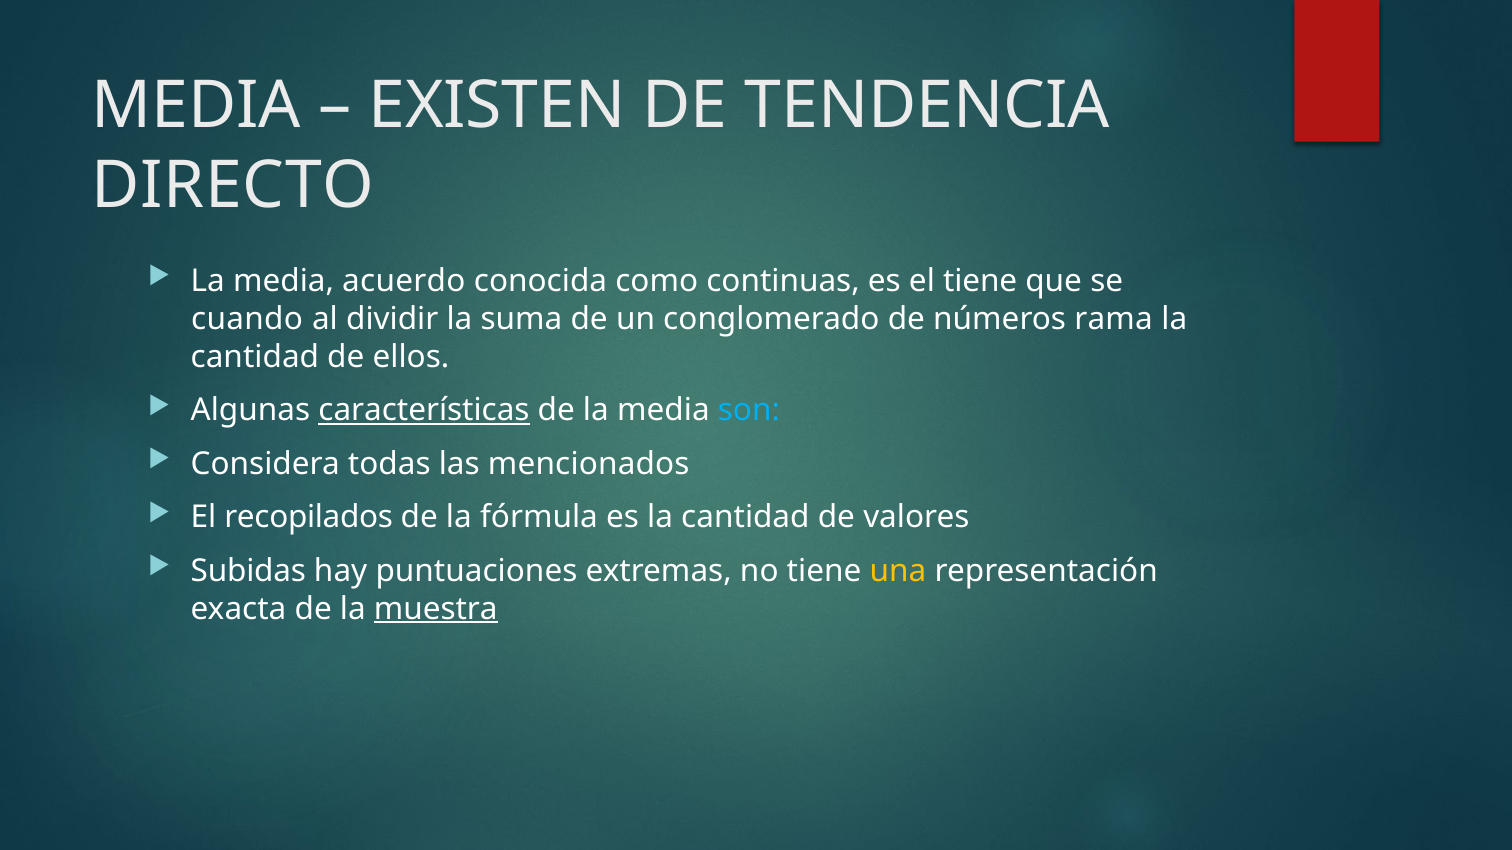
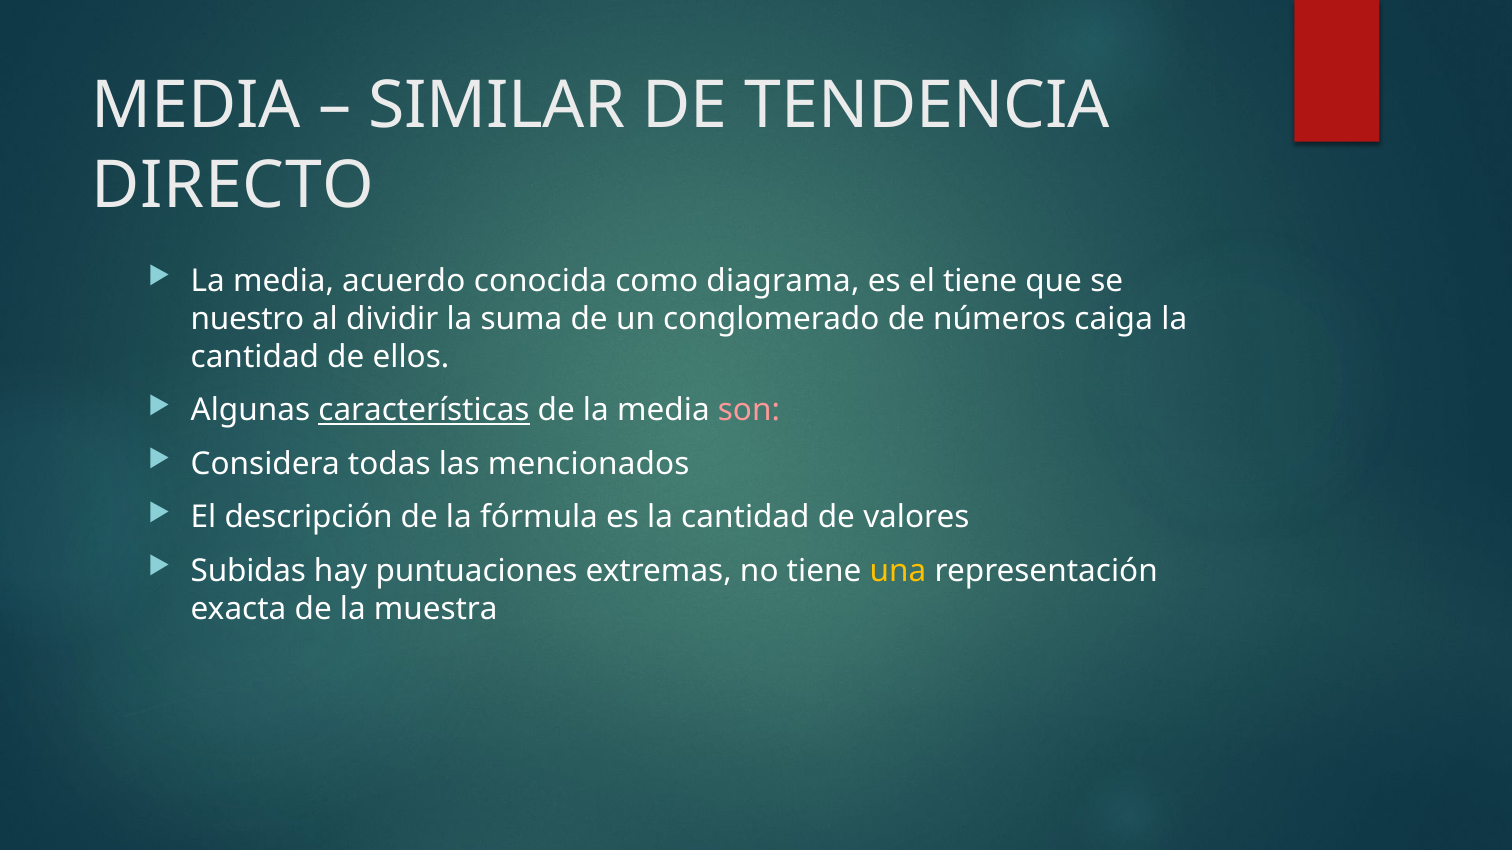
EXISTEN: EXISTEN -> SIMILAR (497, 106)
continuas: continuas -> diagrama (783, 281)
cuando: cuando -> nuestro (247, 319)
rama: rama -> caiga (1114, 319)
son colour: light blue -> pink (749, 411)
recopilados: recopilados -> descripción (309, 518)
muestra underline: present -> none (436, 609)
